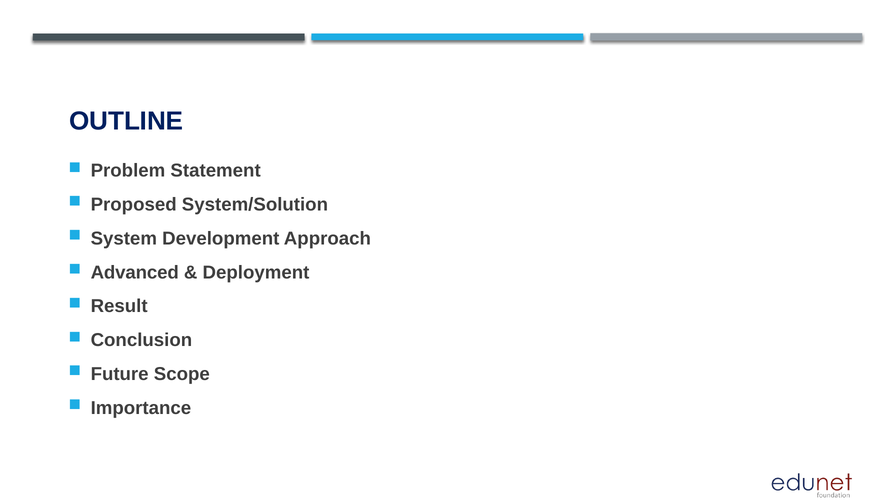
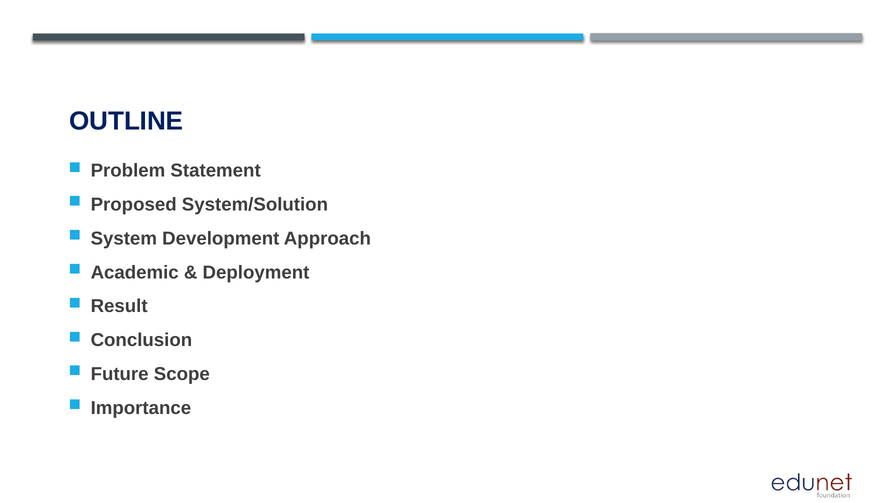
Advanced: Advanced -> Academic (135, 273)
